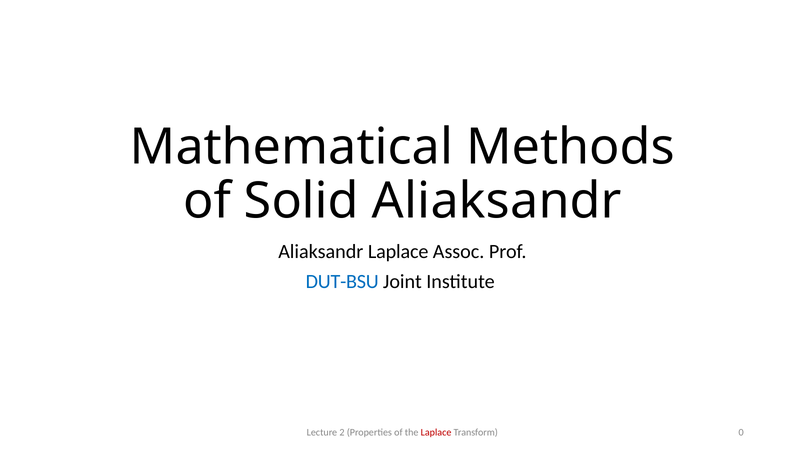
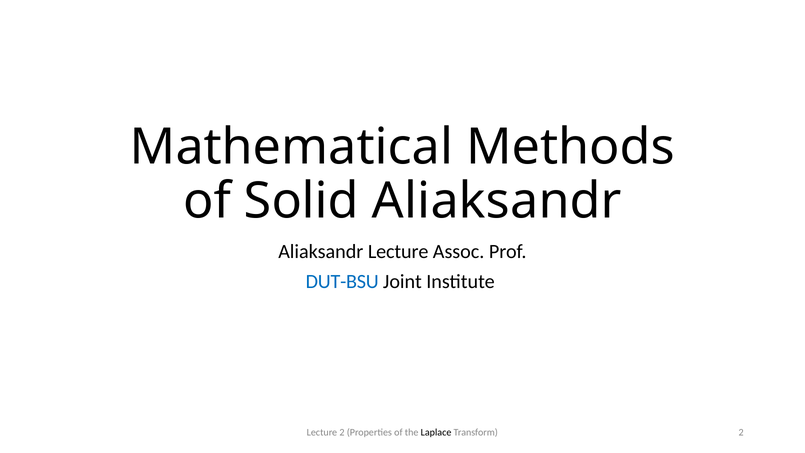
Aliaksandr Laplace: Laplace -> Lecture (398, 252)
Laplace colour: red -> black (436, 432)
Transform 0: 0 -> 2 (741, 432)
